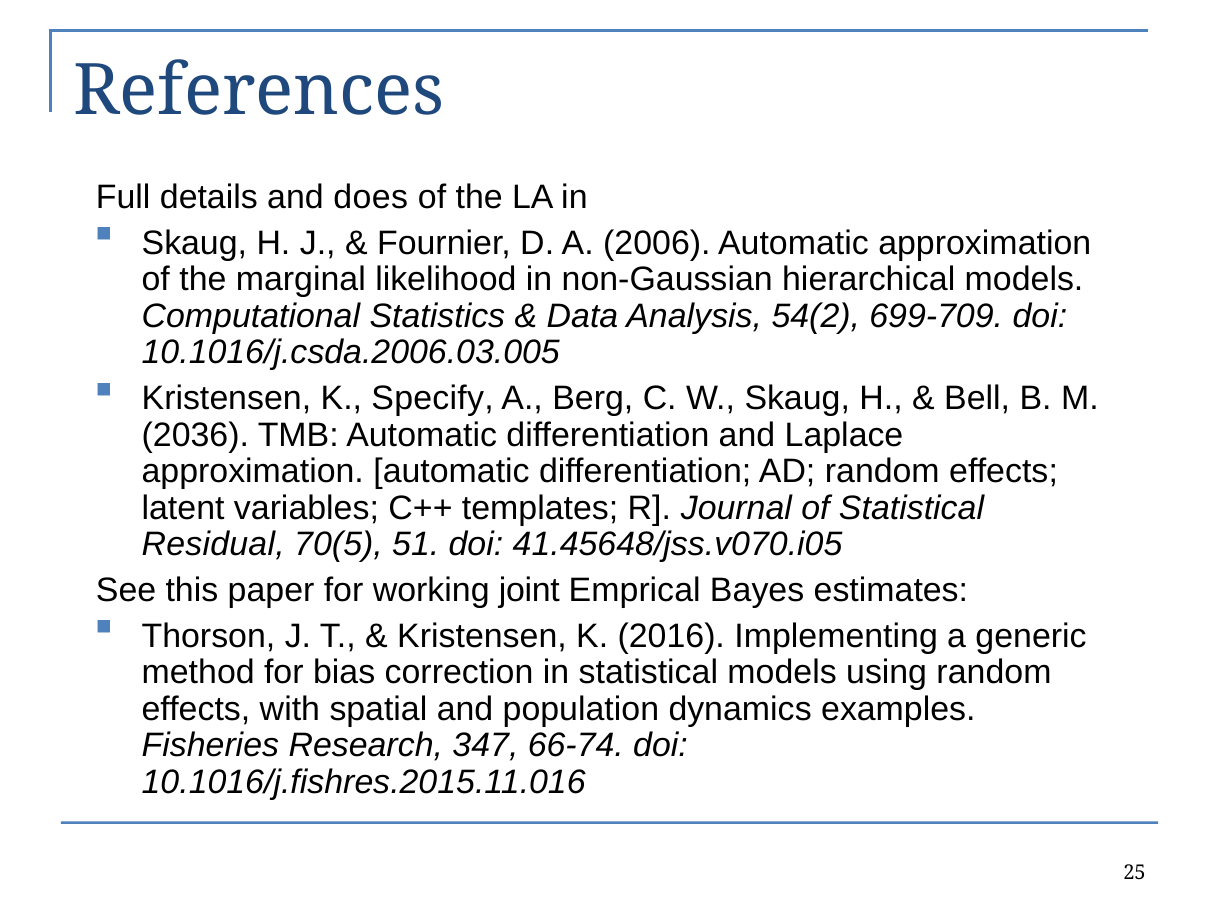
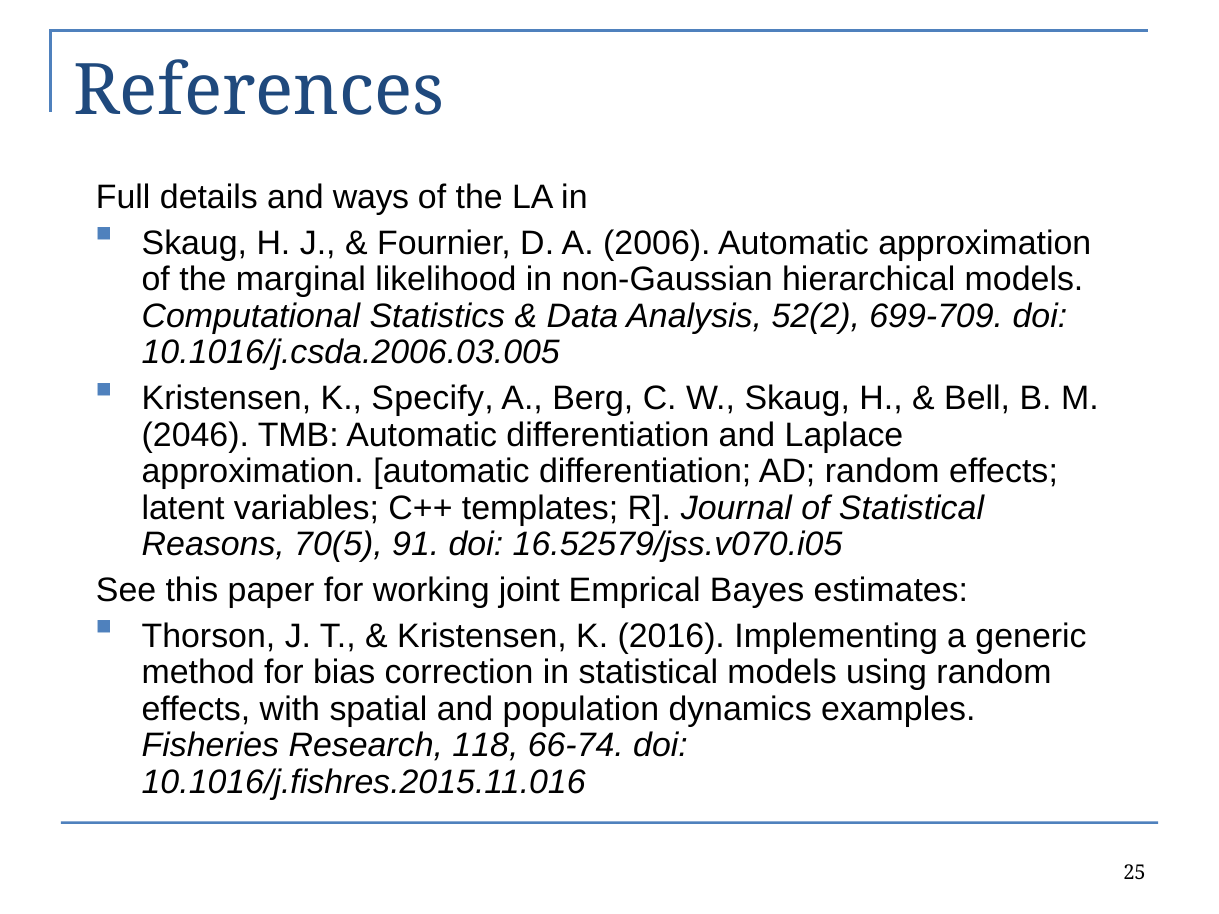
does: does -> ways (371, 197)
54(2: 54(2 -> 52(2 (816, 316)
2036: 2036 -> 2046 (195, 435)
Residual: Residual -> Reasons (213, 545)
51: 51 -> 91 (416, 545)
41.45648/jss.v070.i05: 41.45648/jss.v070.i05 -> 16.52579/jss.v070.i05 (678, 545)
347: 347 -> 118 (485, 746)
